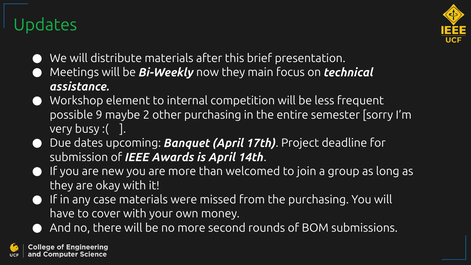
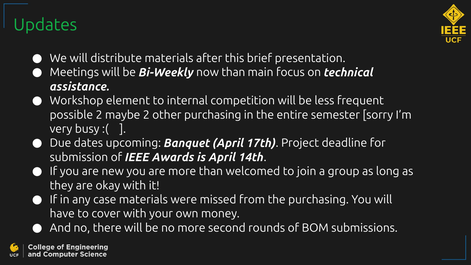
now they: they -> than (233, 72)
possible 9: 9 -> 2 (99, 115)
